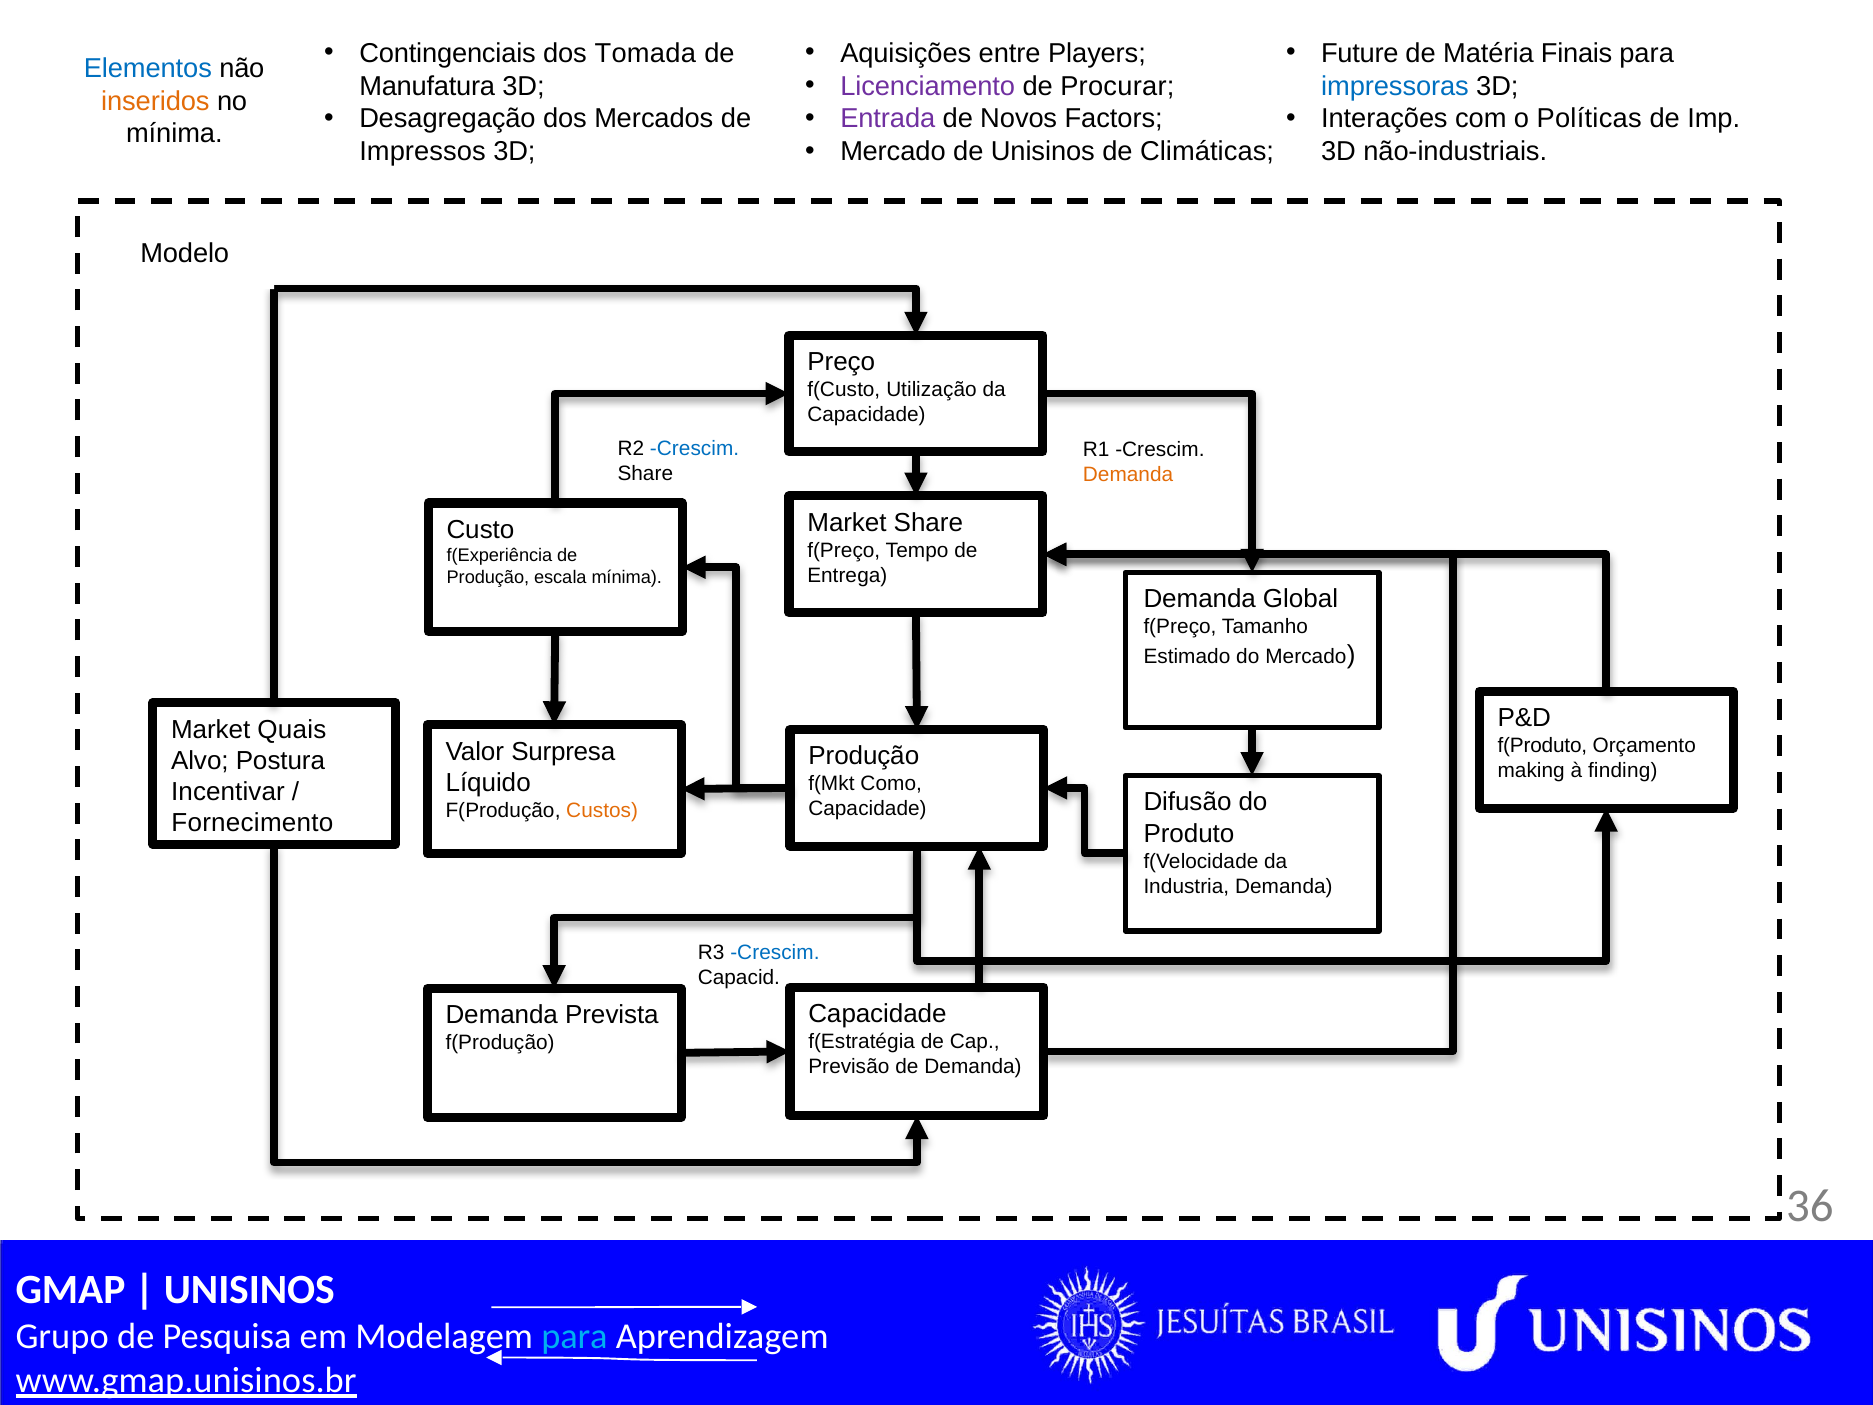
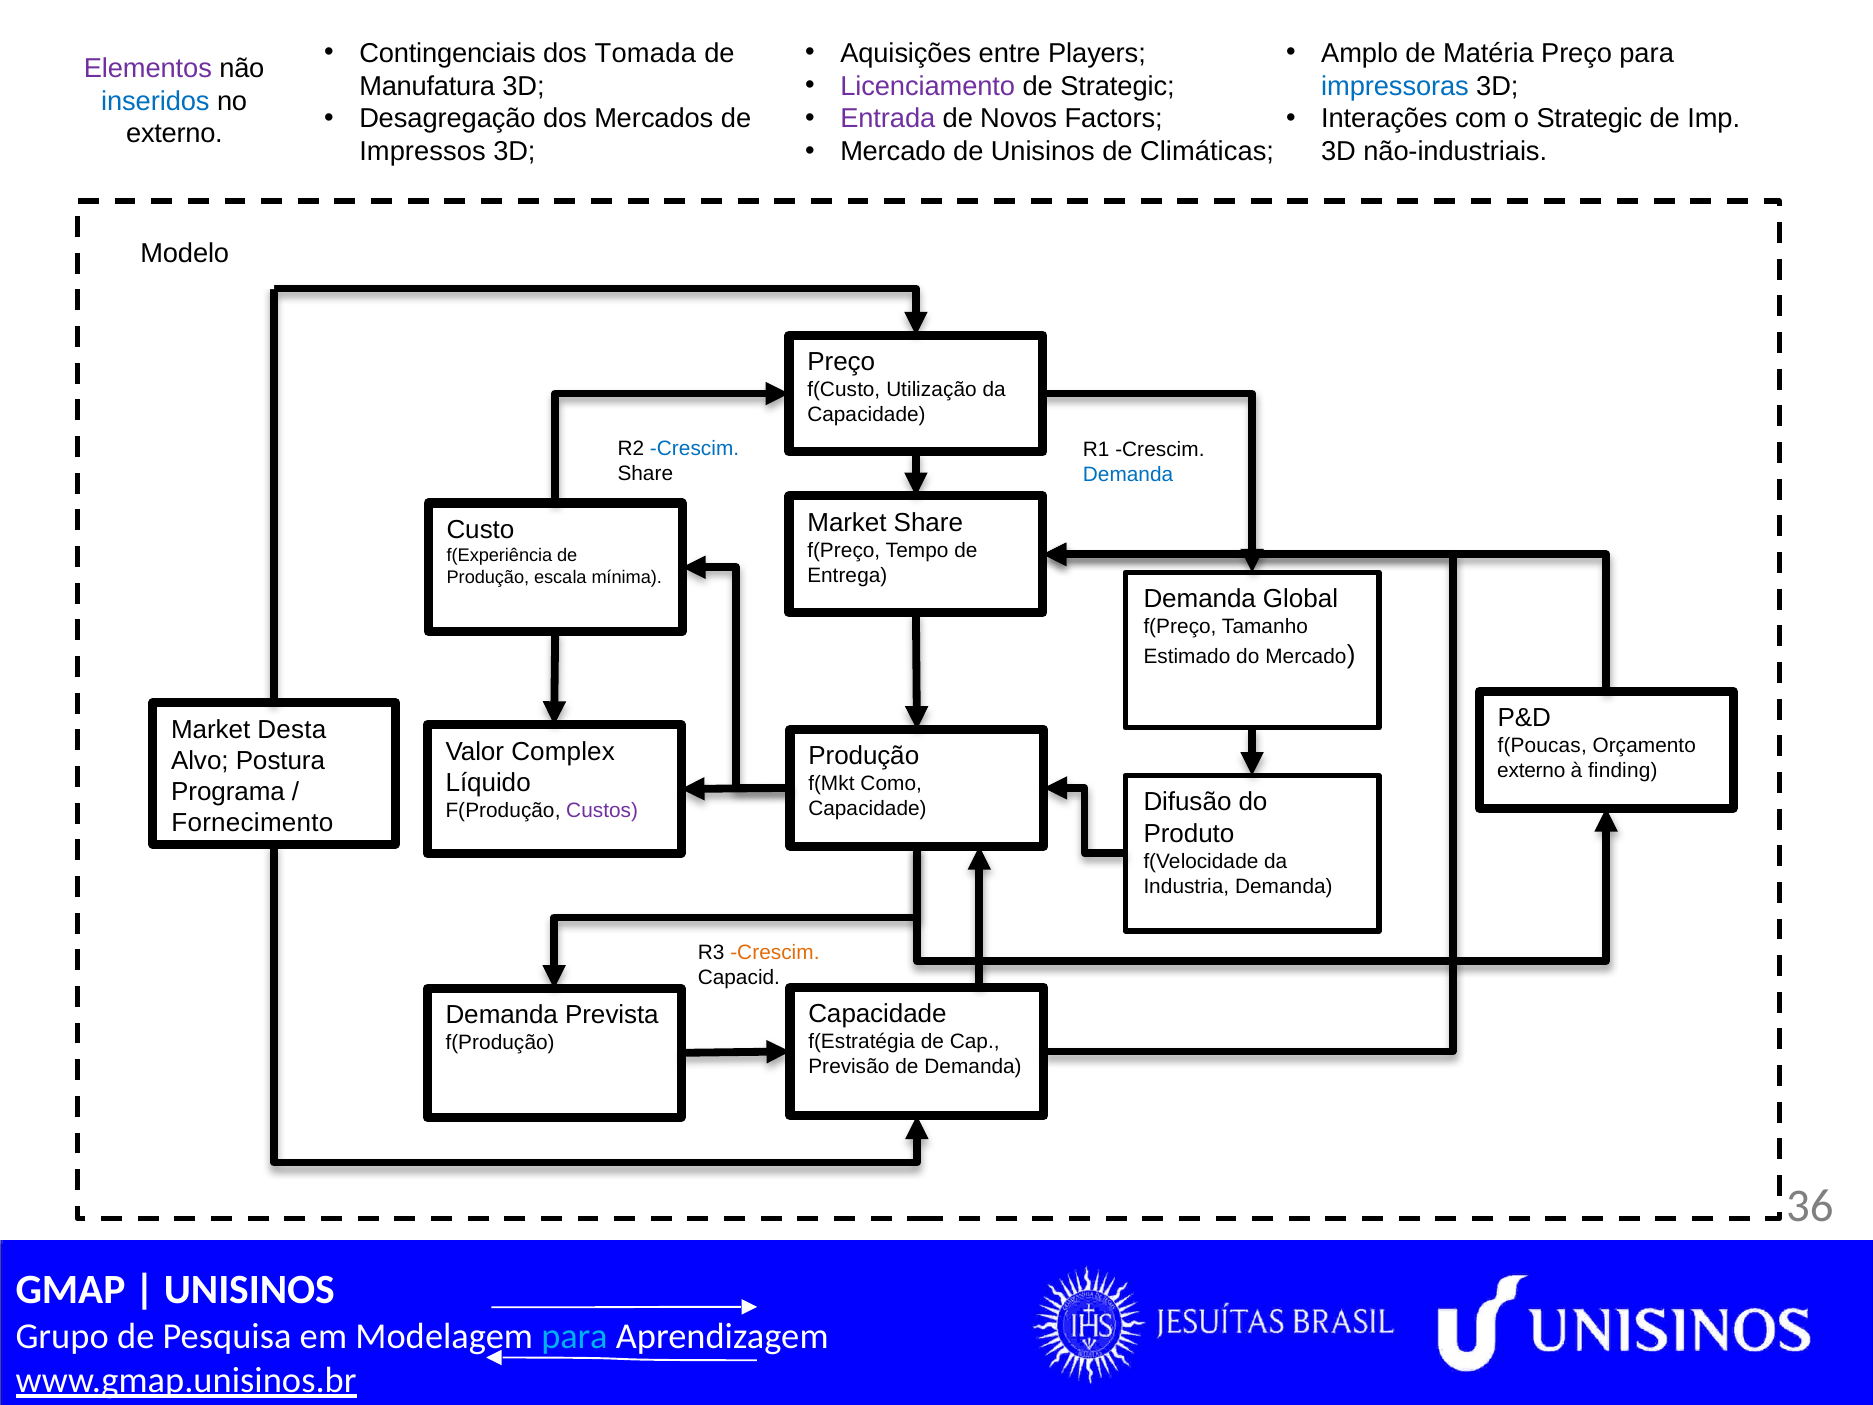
Future: Future -> Amplo (1360, 53)
Matéria Finais: Finais -> Preço (1577, 53)
Elementos colour: blue -> purple (148, 68)
de Procurar: Procurar -> Strategic (1118, 86)
inseridos colour: orange -> blue (155, 101)
o Políticas: Políticas -> Strategic (1589, 119)
mínima: mínima -> externo (174, 134)
Demanda colour: orange -> blue (1128, 474)
Quais: Quais -> Desta (292, 729)
f(Produto: f(Produto -> f(Poucas (1542, 746)
Surpresa: Surpresa -> Complex (563, 751)
making: making -> externo (1531, 771)
Incentivar: Incentivar -> Programa (228, 792)
Custos colour: orange -> purple (602, 810)
Crescim colour: blue -> orange (775, 953)
